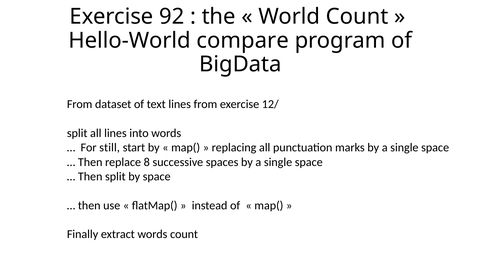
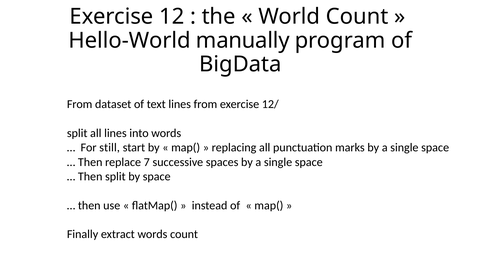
92: 92 -> 12 (172, 17)
compare: compare -> manually (243, 40)
8: 8 -> 7 (147, 162)
